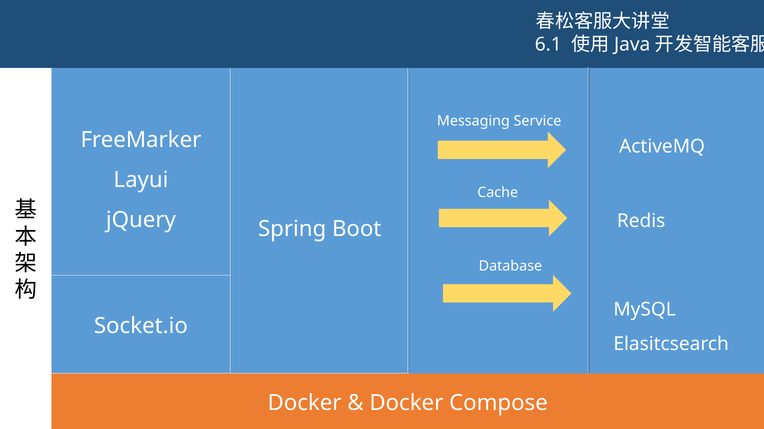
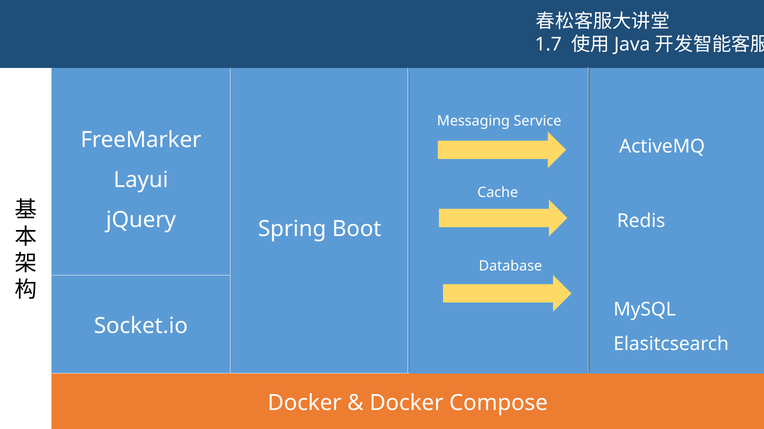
6.1: 6.1 -> 1.7 (548, 44)
